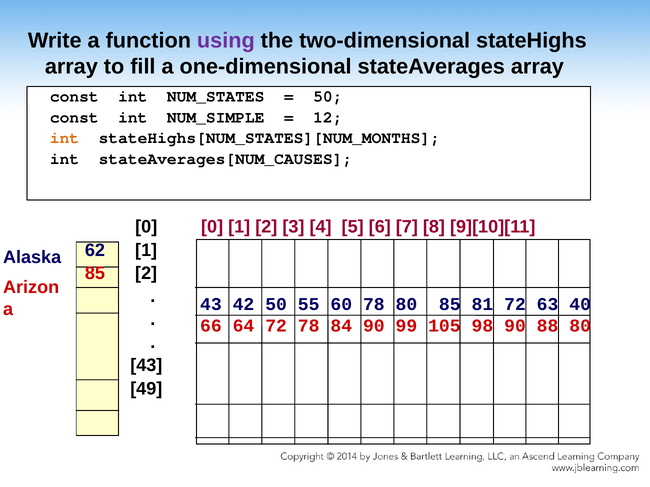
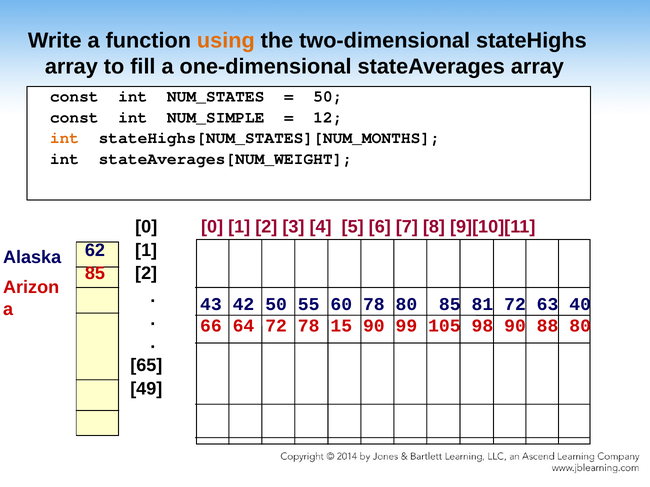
using colour: purple -> orange (226, 40)
stateAverages[NUM_CAUSES: stateAverages[NUM_CAUSES -> stateAverages[NUM_WEIGHT (225, 159)
84: 84 -> 15 (341, 326)
43: 43 -> 65 (146, 366)
